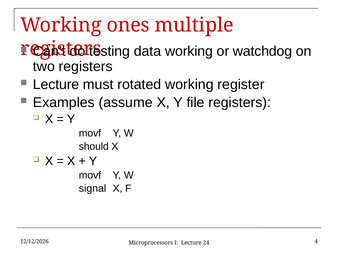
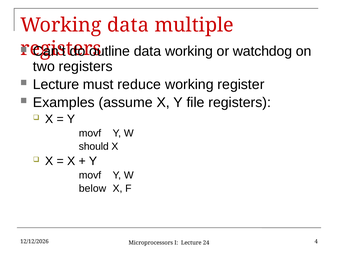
Working ones: ones -> data (128, 25)
testing: testing -> outline (110, 51)
rotated: rotated -> reduce (139, 85)
signal: signal -> below (93, 189)
